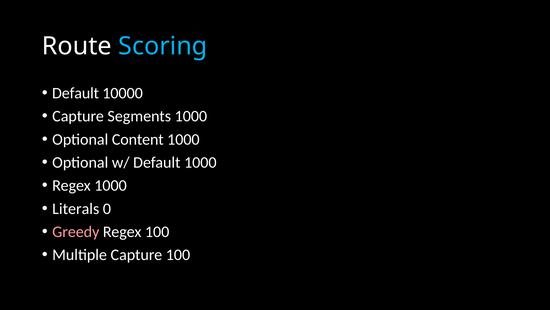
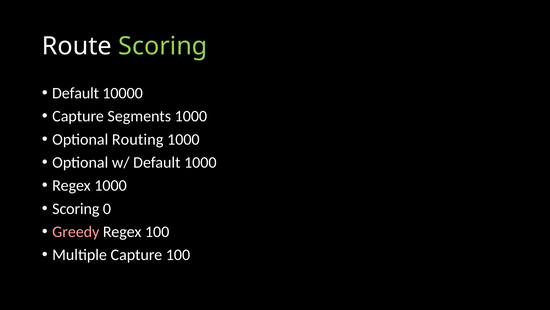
Scoring colour: light blue -> light green (163, 46)
Content: Content -> Routing (138, 139)
Literals: Literals -> Scoring (76, 208)
